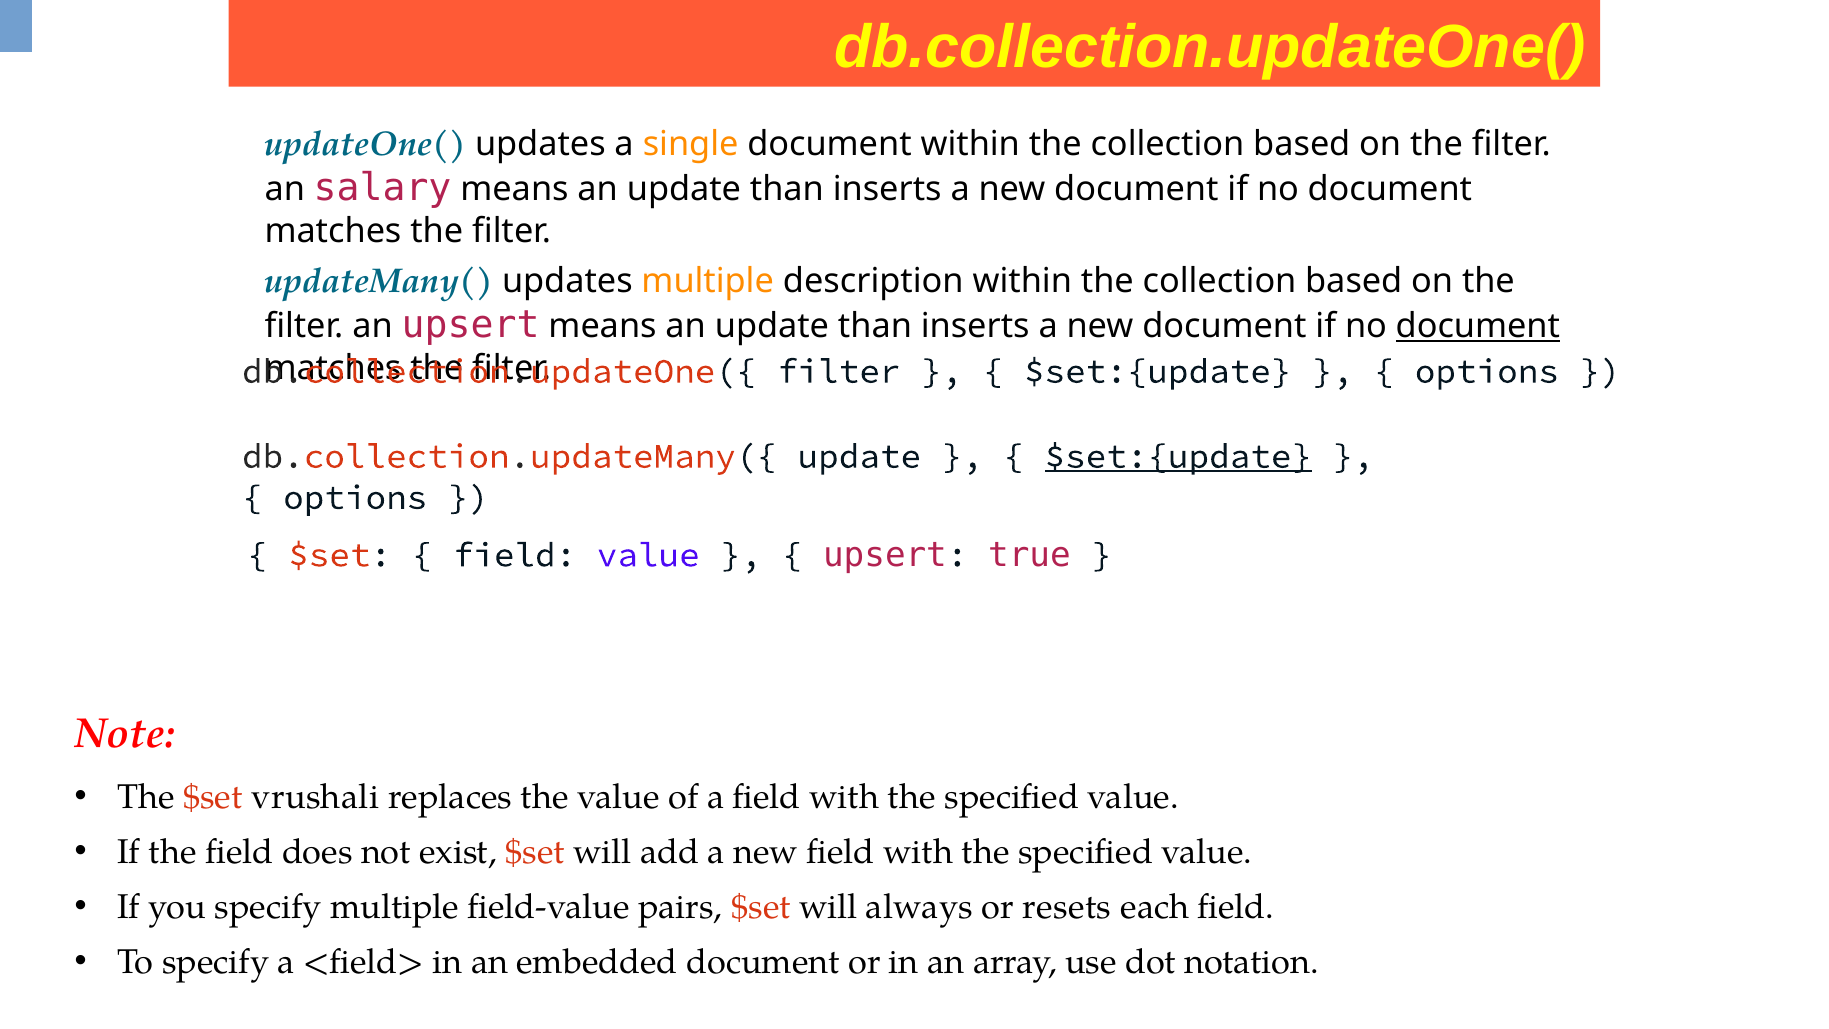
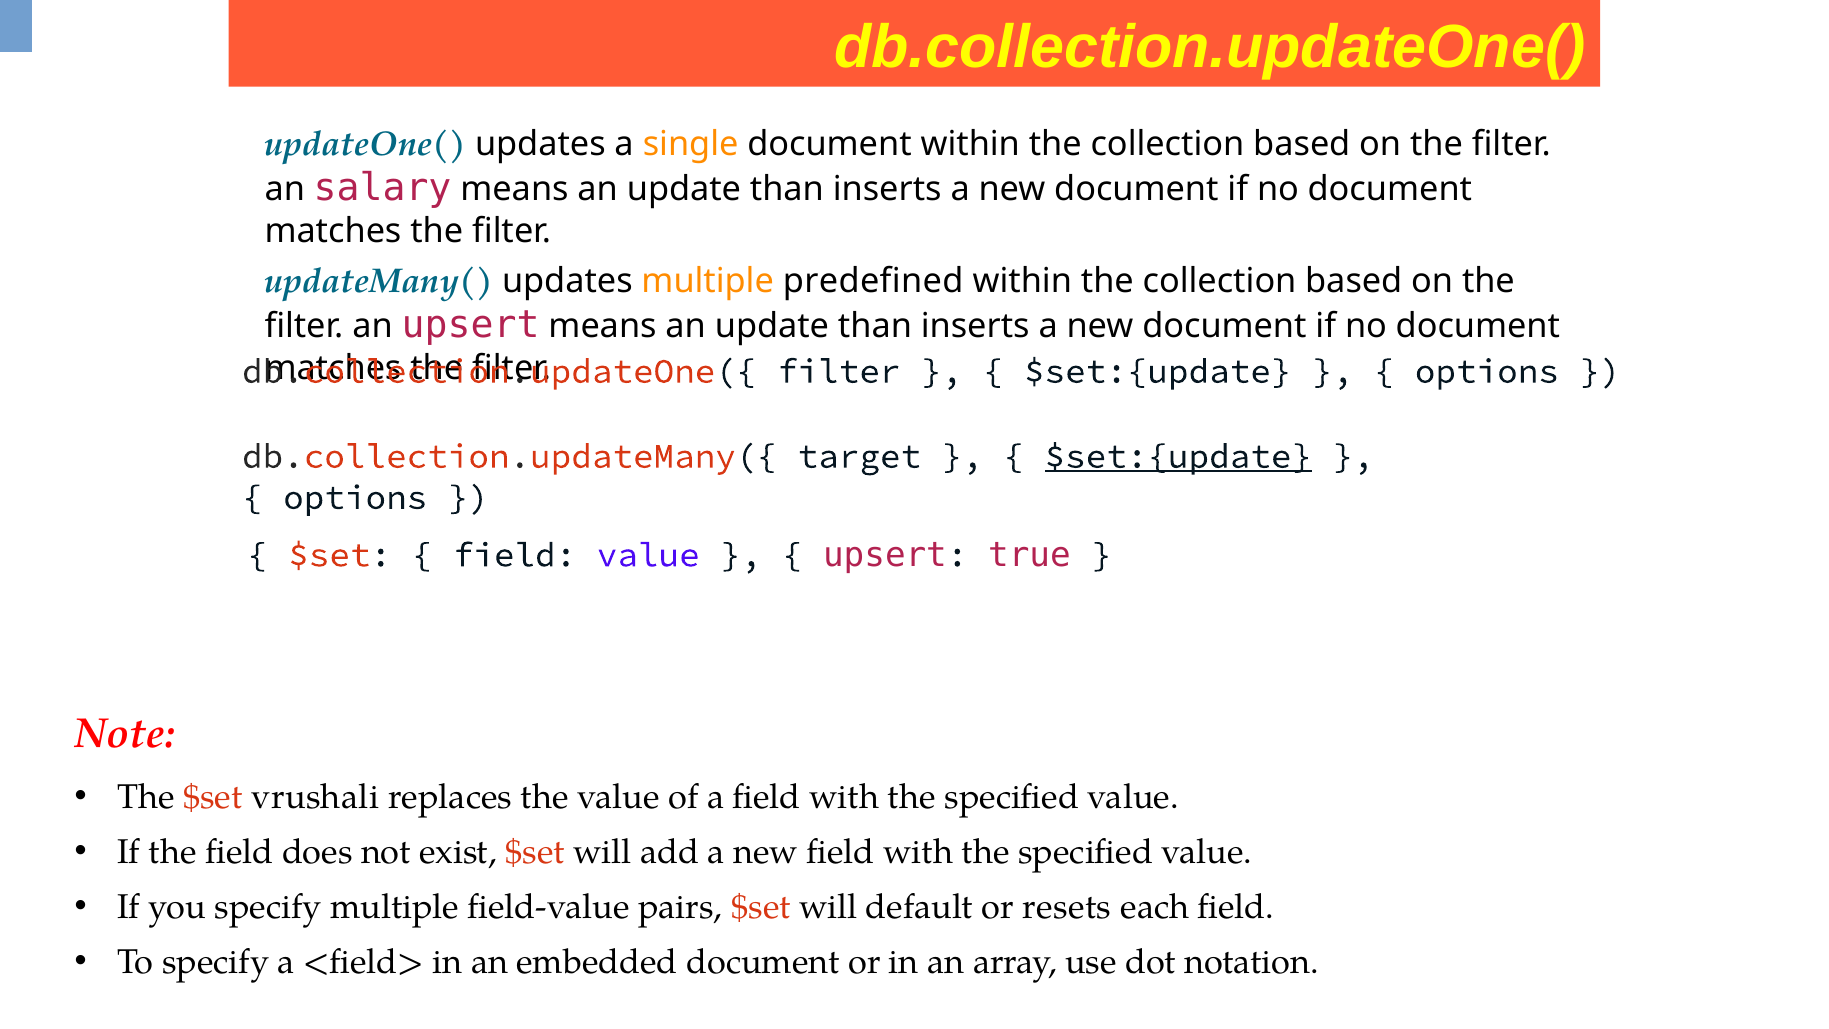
description: description -> predefined (873, 281)
document underline: present -> none (1478, 326)
db.collection.updateMany({ update: update -> target (859, 456)
always: always -> default (920, 907)
